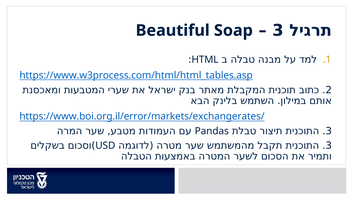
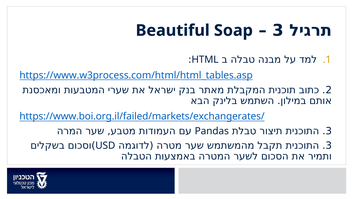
https://www.boi.org.il/error/markets/exchangerates/: https://www.boi.org.il/error/markets/exchangerates/ -> https://www.boi.org.il/failed/markets/exchangerates/ (142, 116)
